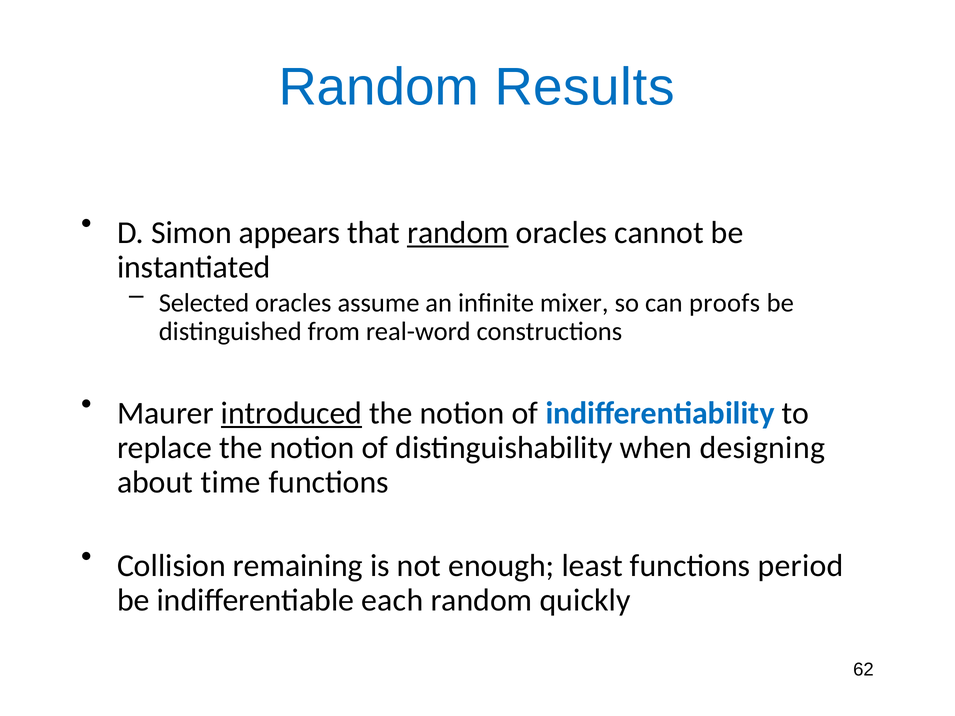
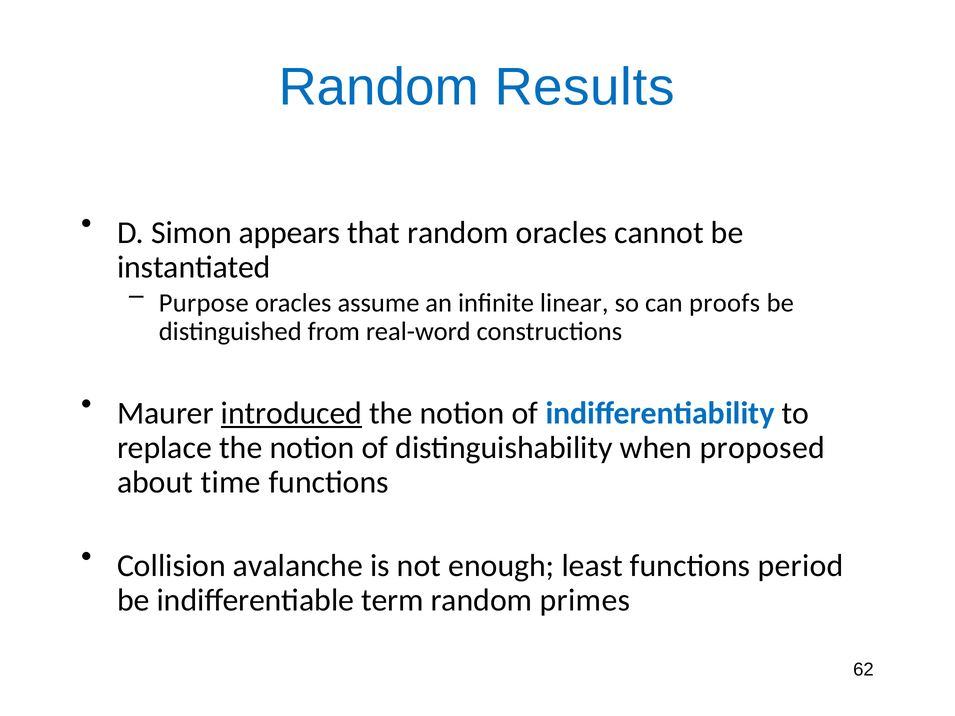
random underline: present -> none (458, 233)
Selected: Selected -> Purpose (204, 303)
mixer: mixer -> linear (574, 303)
designing: designing -> proposed (762, 448)
remaining: remaining -> avalanche (298, 566)
each: each -> term (393, 601)
quickly: quickly -> primes (585, 601)
